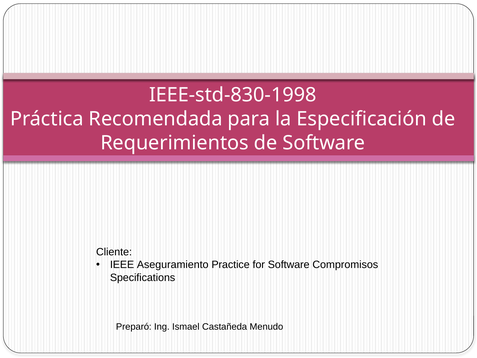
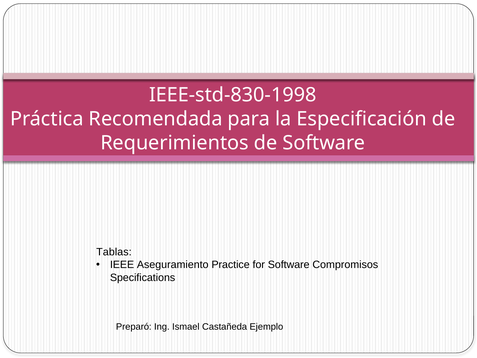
Cliente: Cliente -> Tablas (114, 252)
Menudo: Menudo -> Ejemplo (266, 327)
